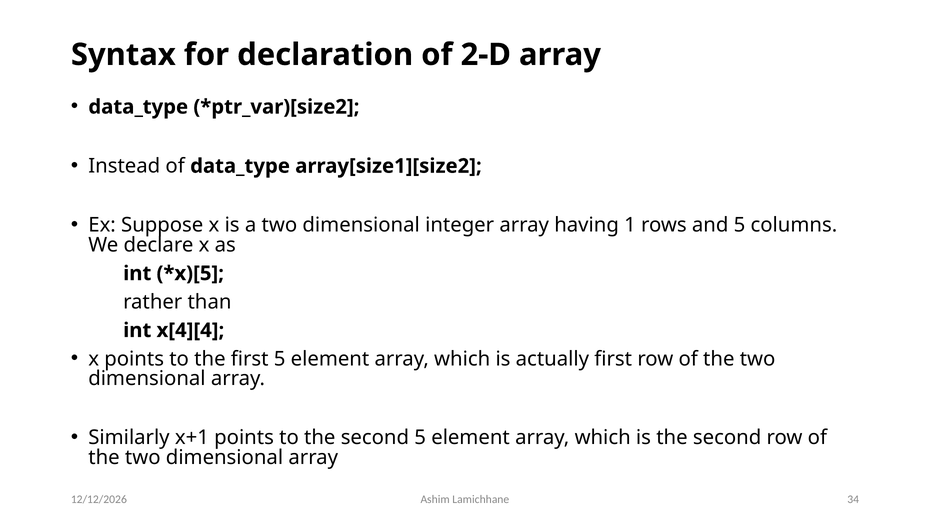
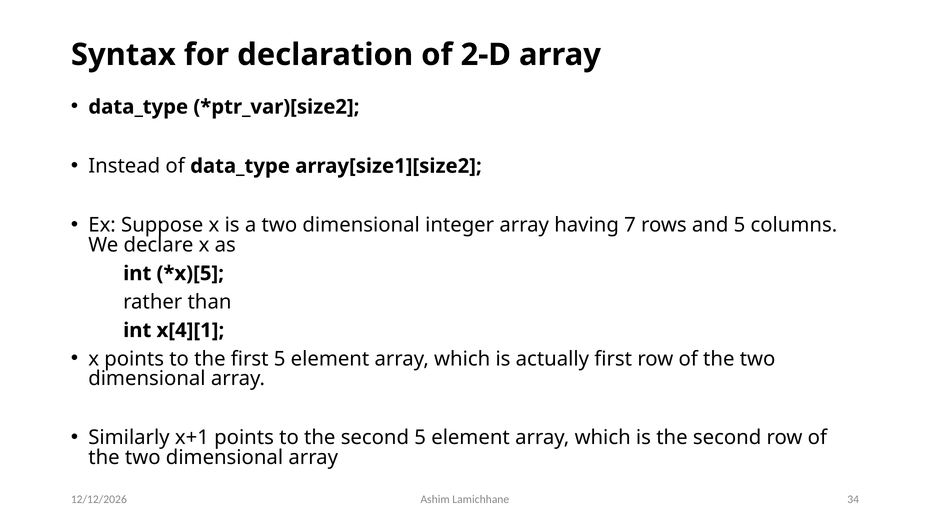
1: 1 -> 7 (630, 225)
x[4][4: x[4][4 -> x[4][1 (190, 330)
